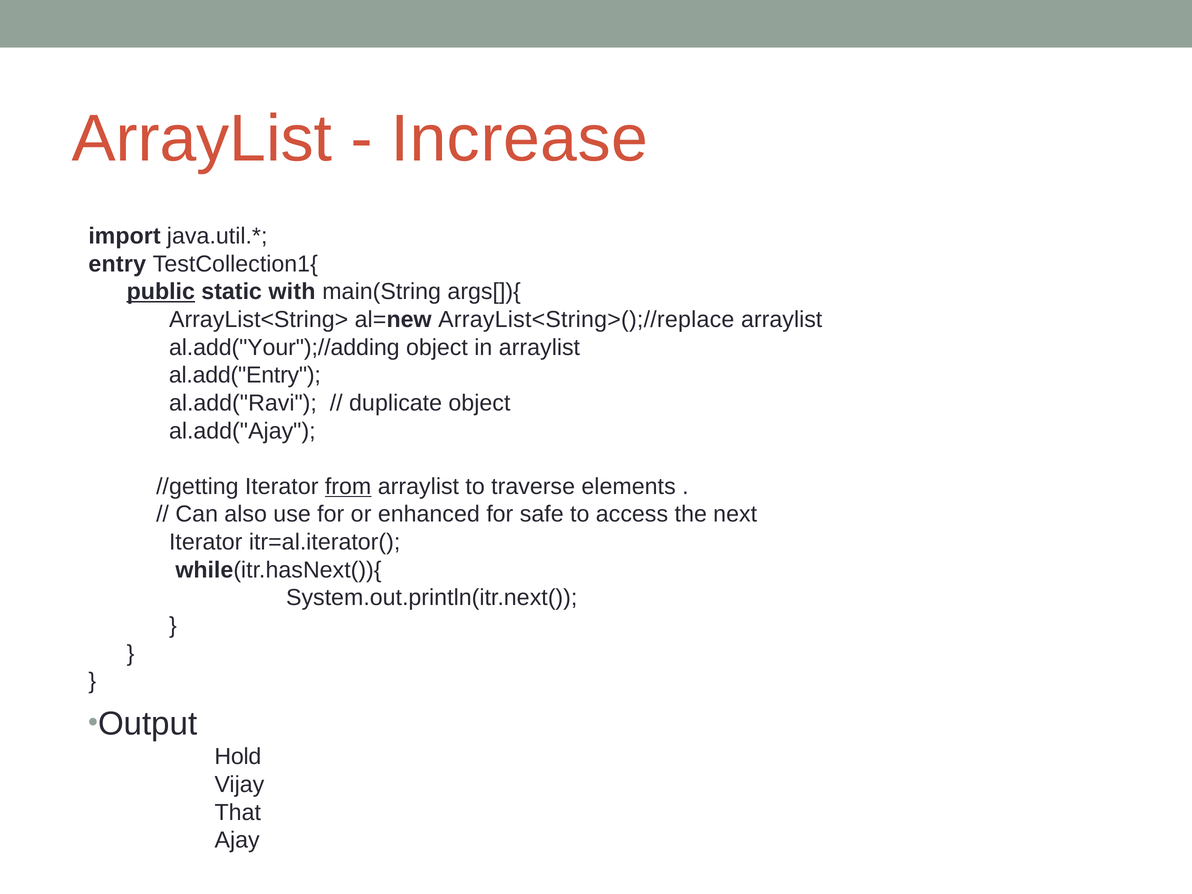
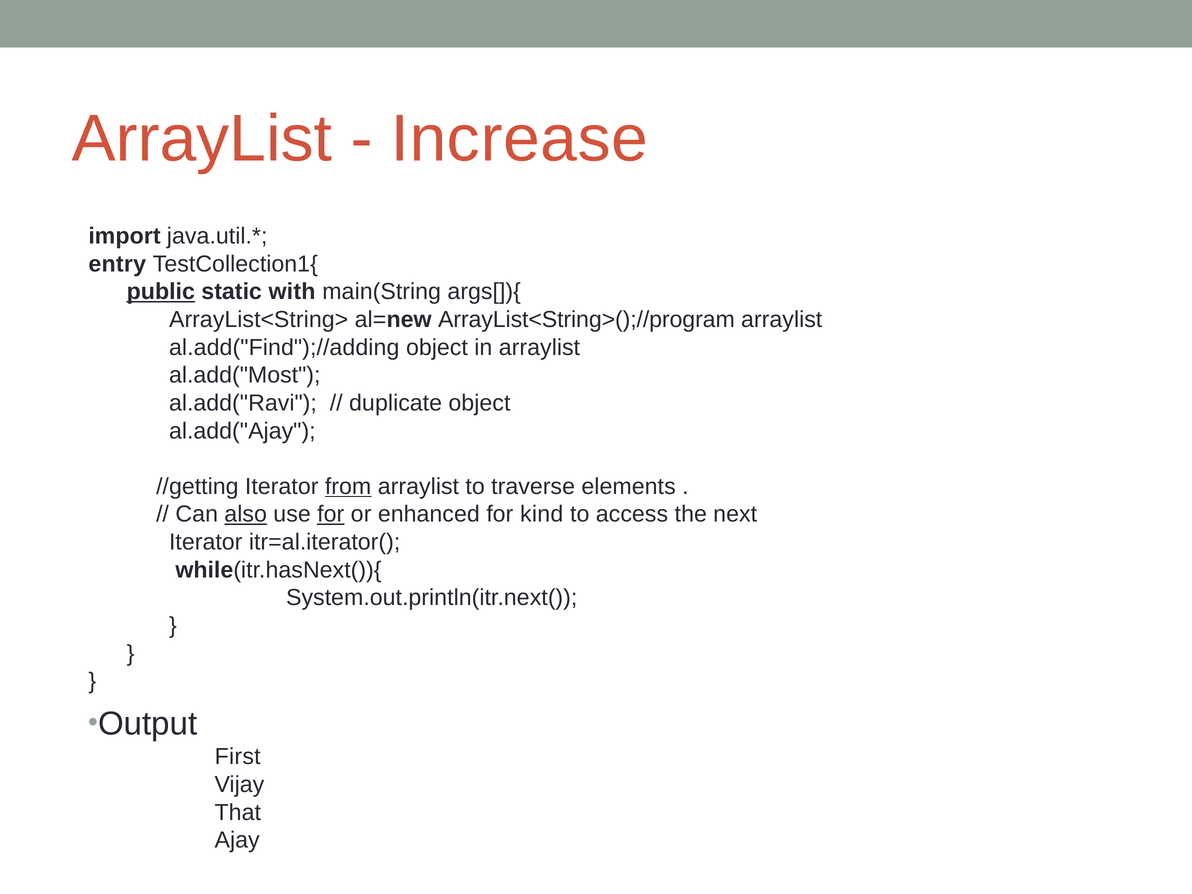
ArrayList<String>();//replace: ArrayList<String>();//replace -> ArrayList<String>();//program (586, 320)
al.add("Your");//adding: al.add("Your");//adding -> al.add("Find");//adding (284, 347)
al.add("Entry: al.add("Entry -> al.add("Most (245, 375)
also underline: none -> present (246, 514)
for underline: none -> present (331, 514)
safe: safe -> kind (542, 514)
Hold: Hold -> First (238, 757)
